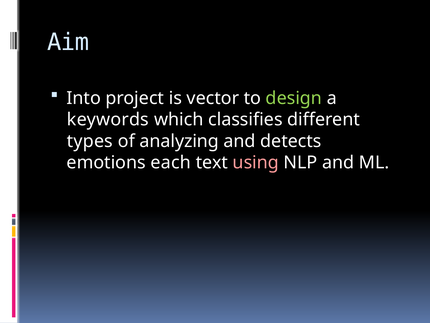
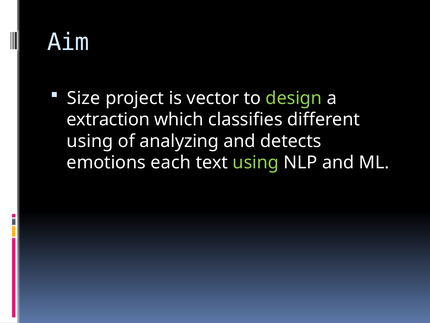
Into: Into -> Size (84, 98)
keywords: keywords -> extraction (108, 119)
types: types -> using (90, 141)
using colour: pink -> light green (256, 162)
